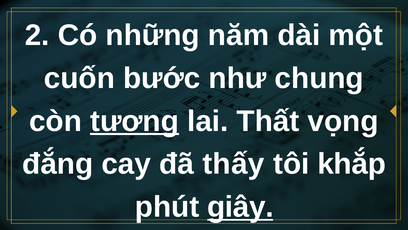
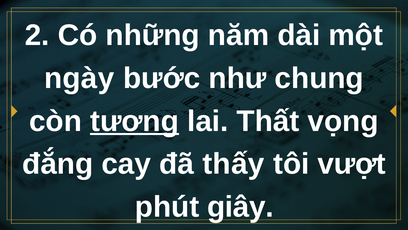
cuốn: cuốn -> ngày (79, 78)
khắp: khắp -> vượt (352, 164)
giây underline: present -> none (240, 207)
